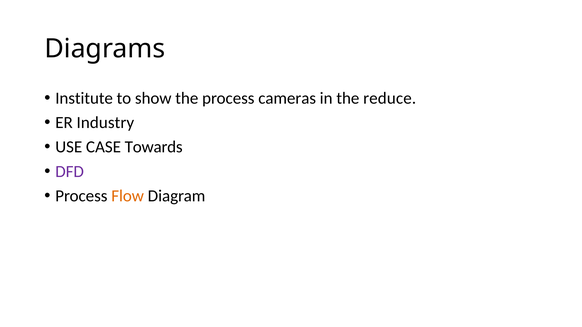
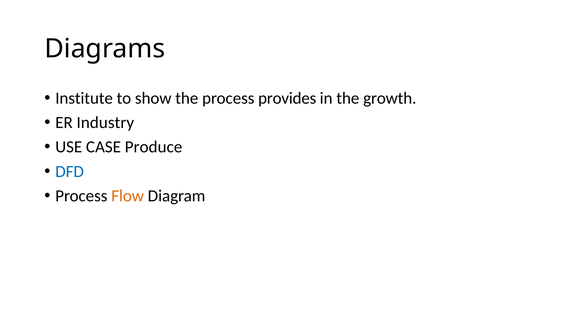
cameras: cameras -> provides (287, 98)
reduce: reduce -> growth (390, 98)
Towards: Towards -> Produce (154, 147)
DFD colour: purple -> blue (70, 172)
